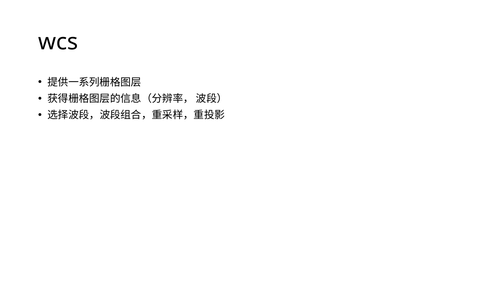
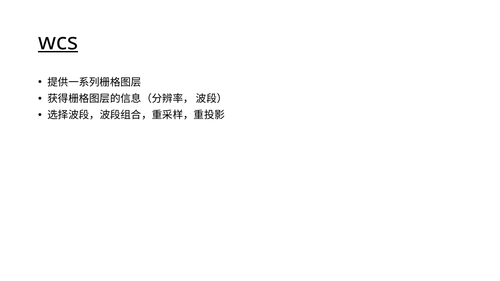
wcs underline: none -> present (58, 42)
